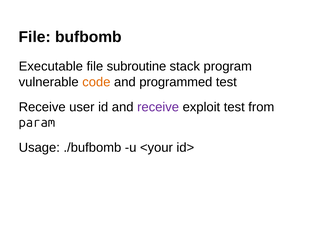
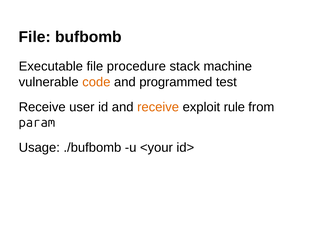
subroutine: subroutine -> procedure (136, 66)
program: program -> machine (228, 66)
receive colour: purple -> orange (158, 107)
exploit test: test -> rule (234, 107)
